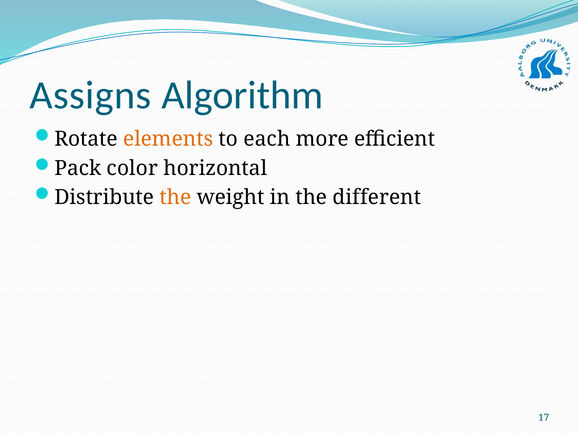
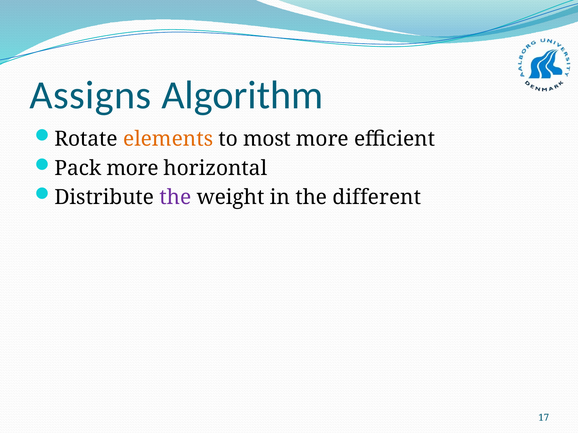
each: each -> most (267, 139)
Pack color: color -> more (133, 168)
the colour: orange -> purple (175, 198)
